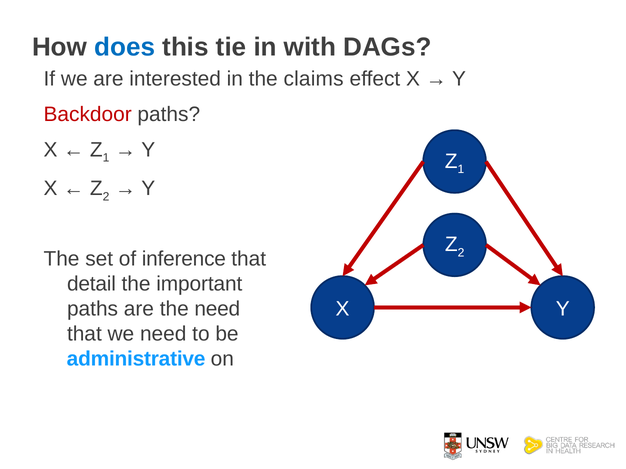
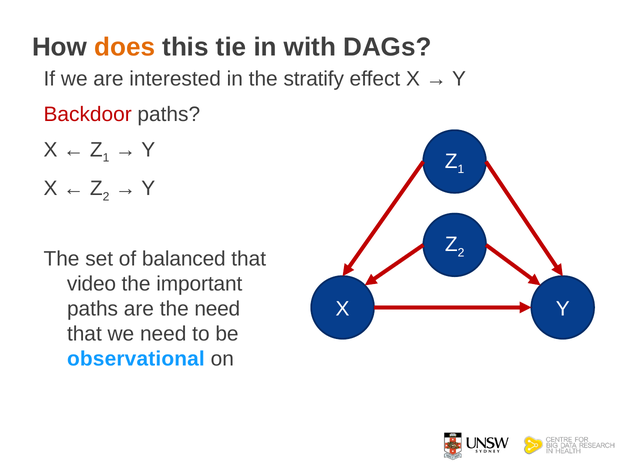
does colour: blue -> orange (125, 47)
claims: claims -> stratify (314, 79)
inference: inference -> balanced (184, 259)
detail: detail -> video (91, 284)
administrative: administrative -> observational (136, 359)
